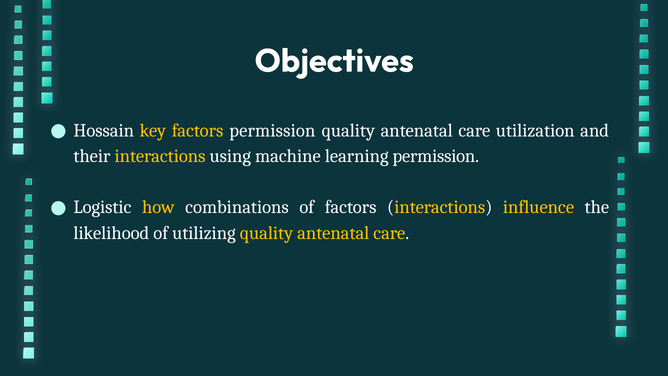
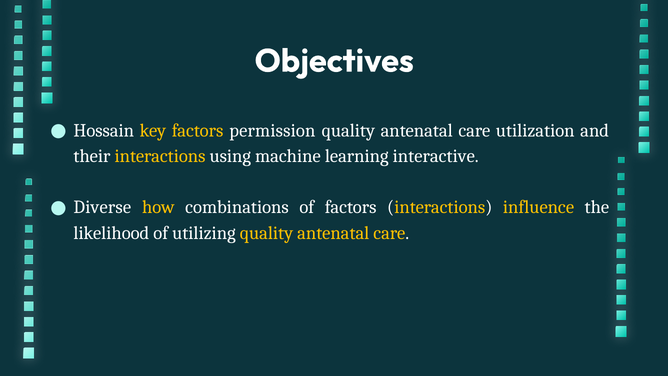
learning permission: permission -> interactive (436, 156)
Logistic: Logistic -> Diverse (102, 207)
